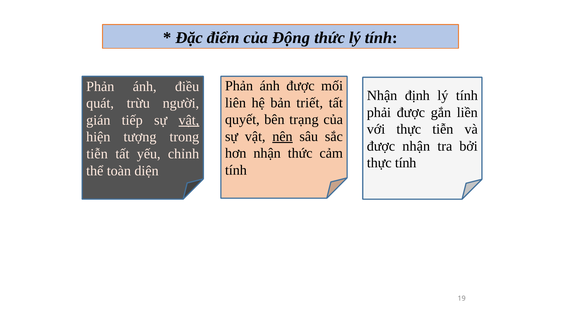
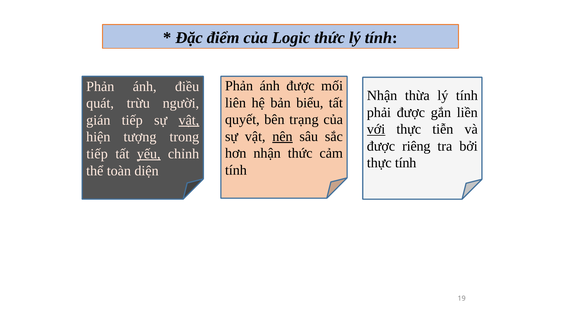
Động: Động -> Logic (291, 38)
định: định -> thừa (417, 95)
triết: triết -> biểu (310, 103)
với underline: none -> present (376, 129)
được nhận: nhận -> riêng (416, 146)
tiễn: tiễn -> tiếp (97, 154)
yếu underline: none -> present (149, 154)
